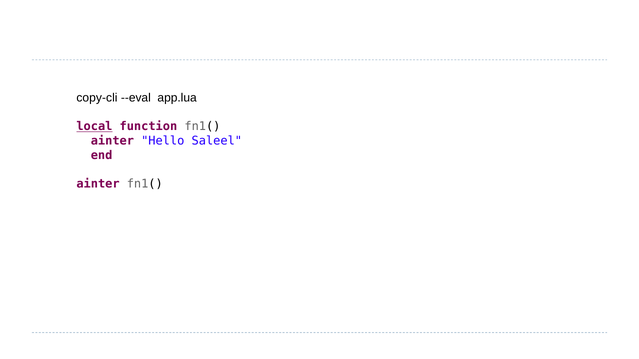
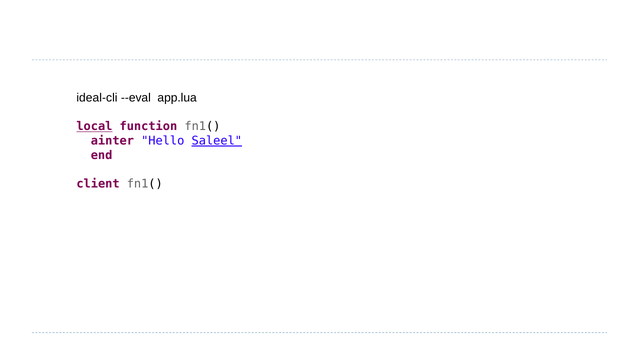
copy-cli: copy-cli -> ideal-cli (97, 98)
Saleel underline: none -> present (217, 141)
ainter: ainter -> client (98, 184)
